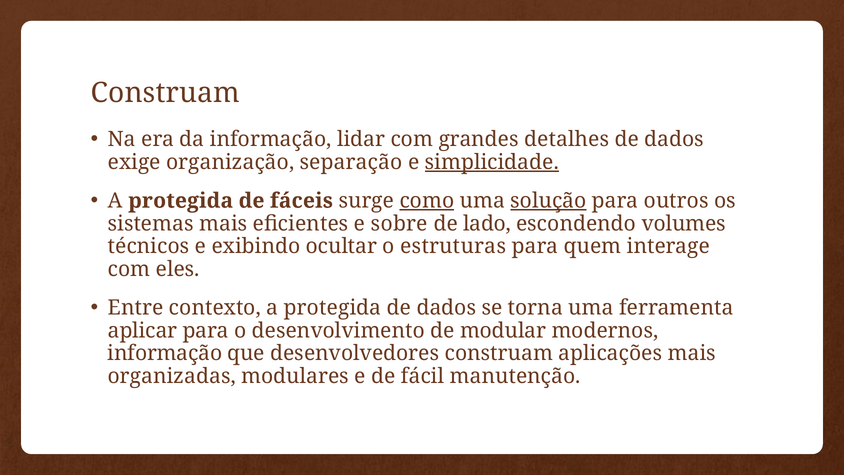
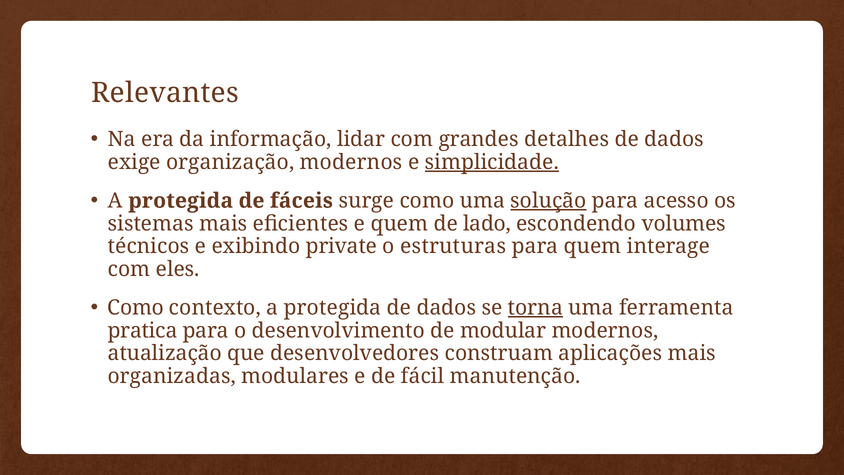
Construam: Construam -> Relevantes (165, 93)
organização separação: separação -> modernos (351, 162)
como underline: present -> none (427, 201)
outros: outros -> acesso (676, 201)
e sobre: sobre -> quem (399, 223)
ocultar: ocultar -> private (341, 246)
Entre: Entre -> Como (136, 308)
torna underline: none -> present (535, 308)
aplicar: aplicar -> pratica (143, 330)
informação: informação -> atualização (165, 353)
